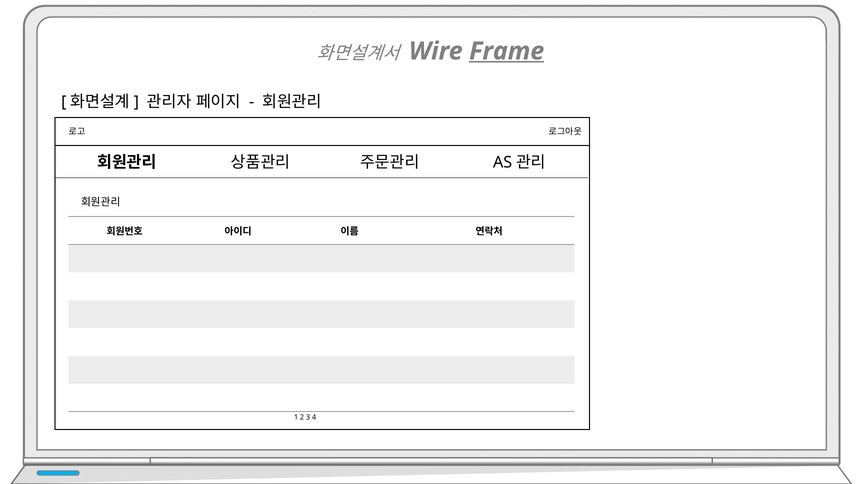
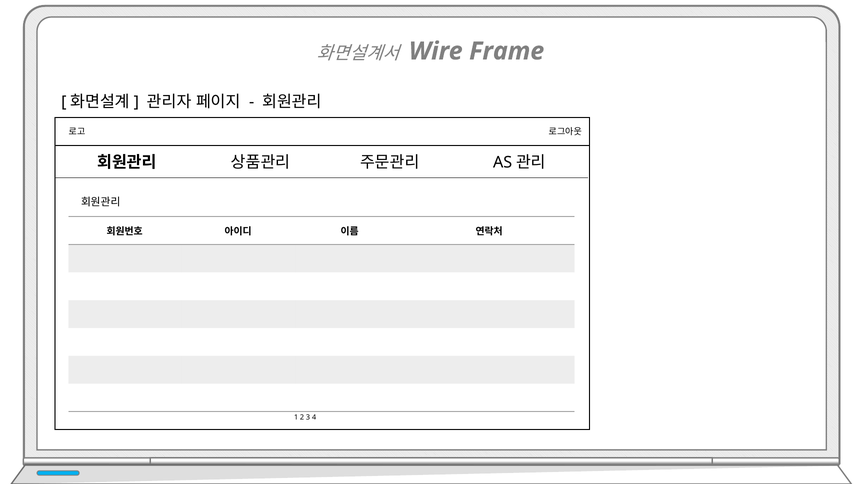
Frame underline: present -> none (507, 51)
